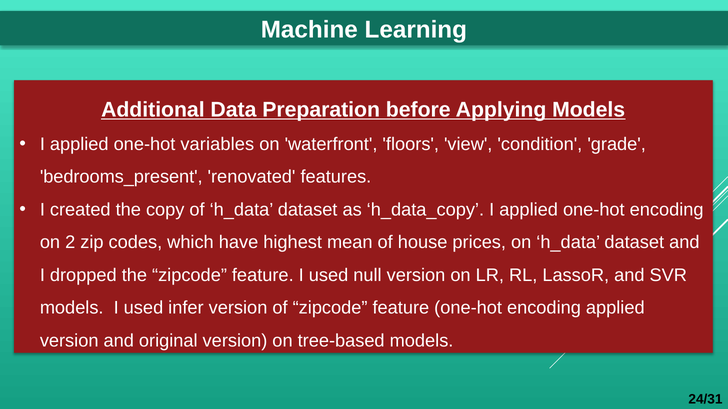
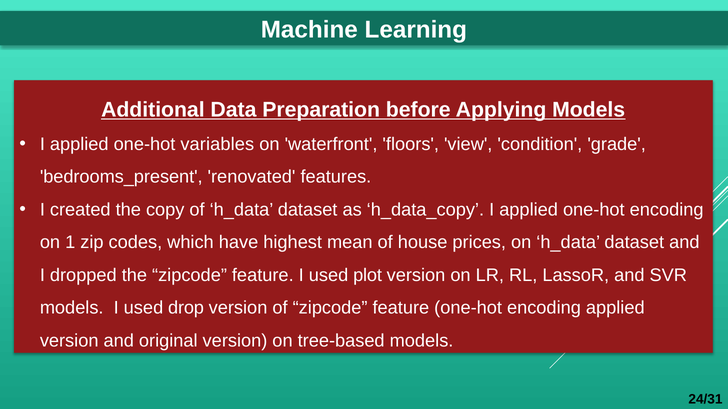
2: 2 -> 1 (70, 243)
null: null -> plot (368, 275)
infer: infer -> drop (186, 308)
